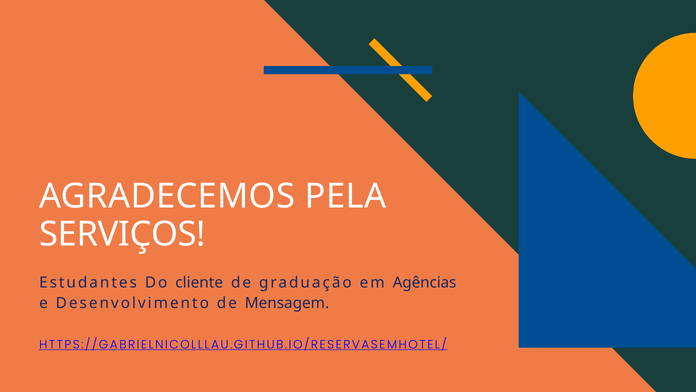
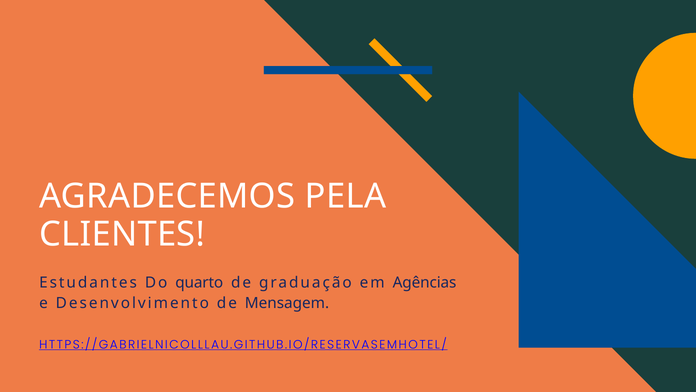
SERVIÇOS: SERVIÇOS -> CLIENTES (122, 234)
cliente: cliente -> quarto (199, 282)
